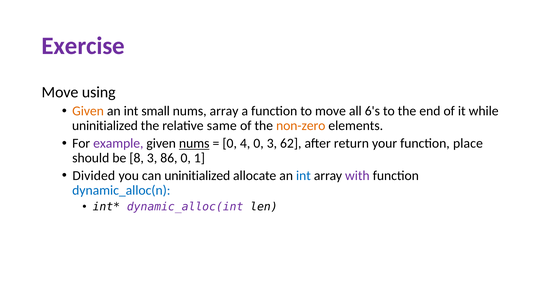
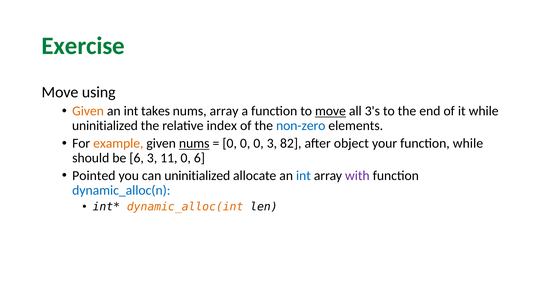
Exercise colour: purple -> green (83, 46)
small: small -> takes (156, 111)
move underline: none -> present (330, 111)
6's: 6's -> 3's (372, 111)
same: same -> index (222, 126)
non-zero colour: orange -> blue (301, 126)
example colour: purple -> orange (118, 143)
4: 4 -> 0 (245, 143)
62: 62 -> 82 (291, 143)
return: return -> object (351, 143)
function place: place -> while (468, 143)
be 8: 8 -> 6 (137, 158)
86: 86 -> 11 (169, 158)
0 1: 1 -> 6 (199, 158)
Divided: Divided -> Pointed (94, 175)
dynamic_alloc(int colour: purple -> orange (185, 206)
